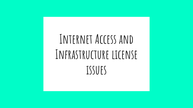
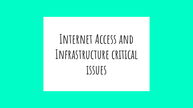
license: license -> critical (125, 55)
